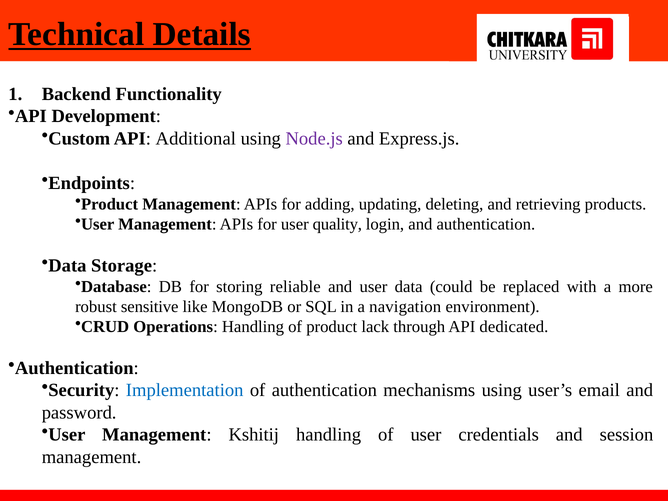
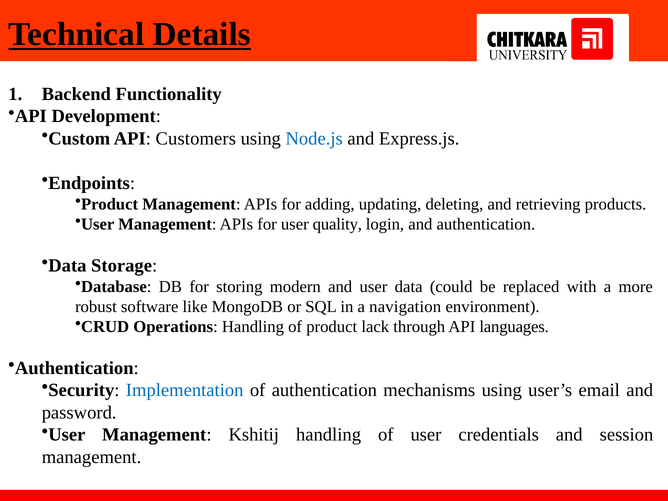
Additional: Additional -> Customers (196, 139)
Node.js colour: purple -> blue (314, 139)
reliable: reliable -> modern (295, 287)
sensitive: sensitive -> software (150, 307)
dedicated: dedicated -> languages (514, 327)
